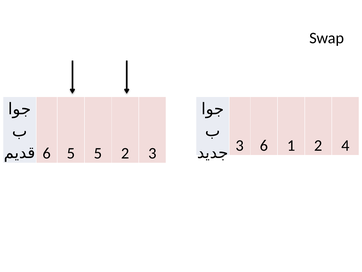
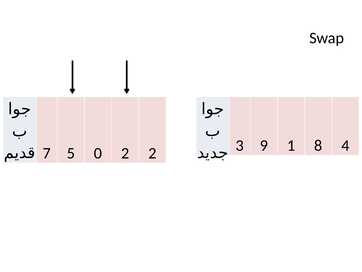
6: 6 -> 7 (47, 153)
5 5: 5 -> 0 (98, 153)
2 3: 3 -> 2 (152, 153)
3 6: 6 -> 9 (264, 145)
1 2: 2 -> 8 (318, 145)
